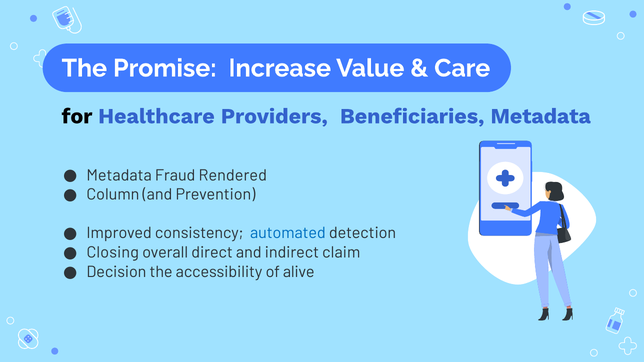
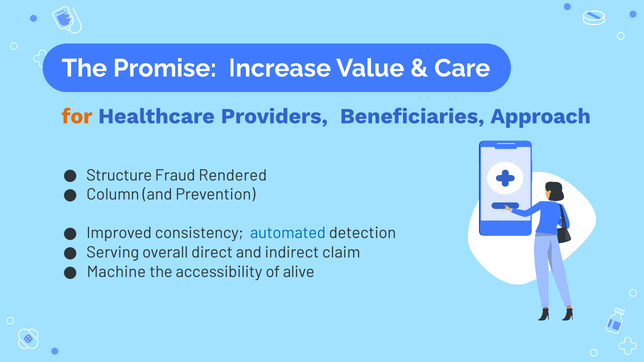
for colour: black -> orange (77, 116)
Beneficiaries Metadata: Metadata -> Approach (541, 116)
Metadata: Metadata -> Structure (119, 175)
Closing: Closing -> Serving (113, 253)
Decision: Decision -> Machine (116, 272)
